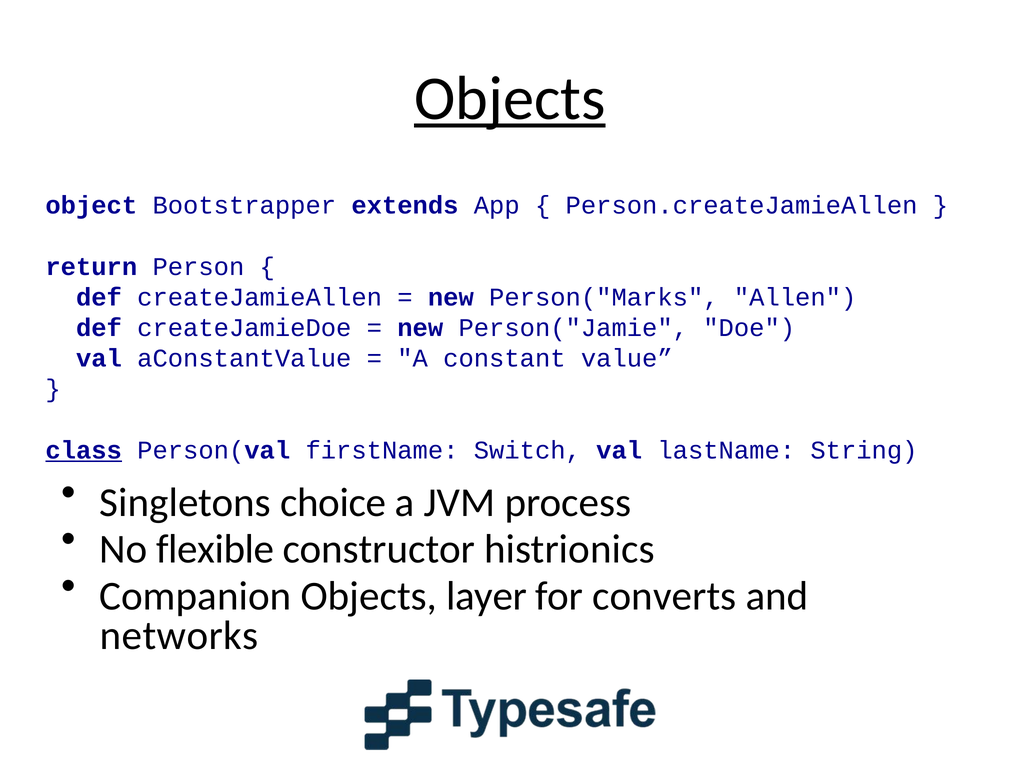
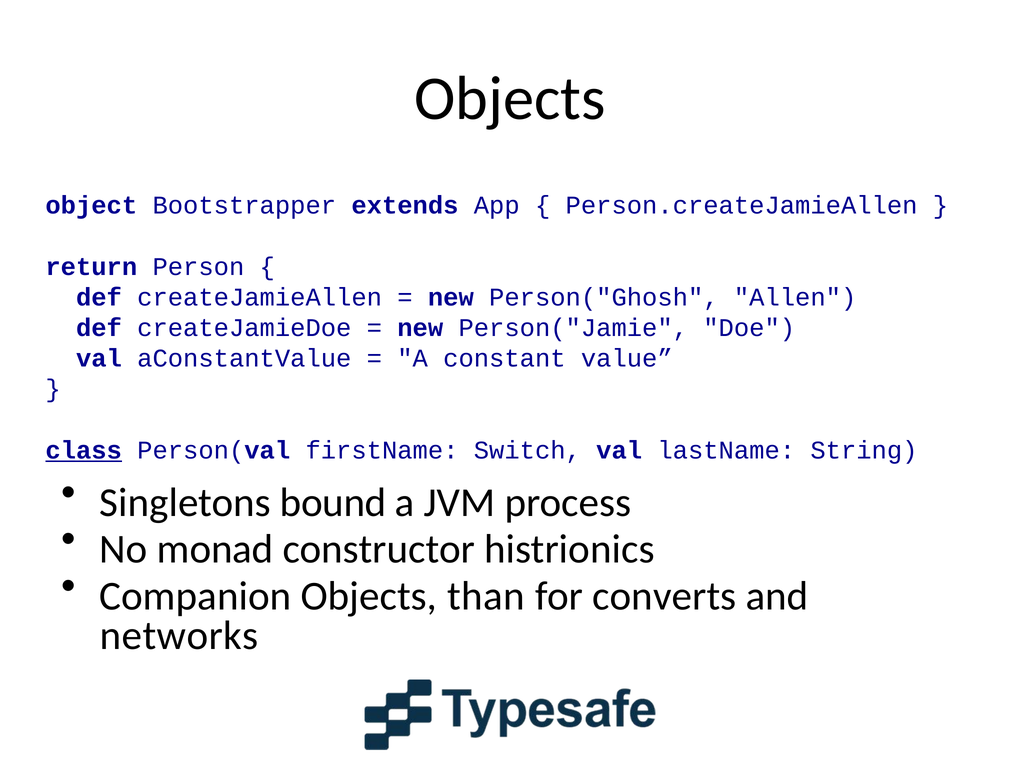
Objects underline: present -> none (510, 99)
Person("Marks: Person("Marks -> Person("Ghosh (604, 297)
choice: choice -> bound (333, 503)
flexible: flexible -> monad (215, 549)
layer: layer -> than (486, 596)
